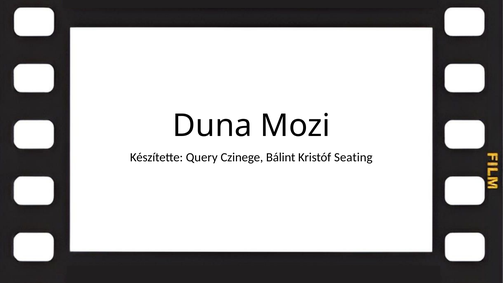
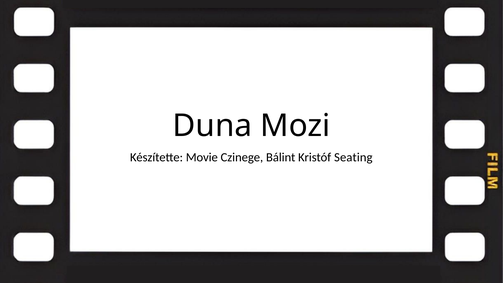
Query: Query -> Movie (202, 157)
